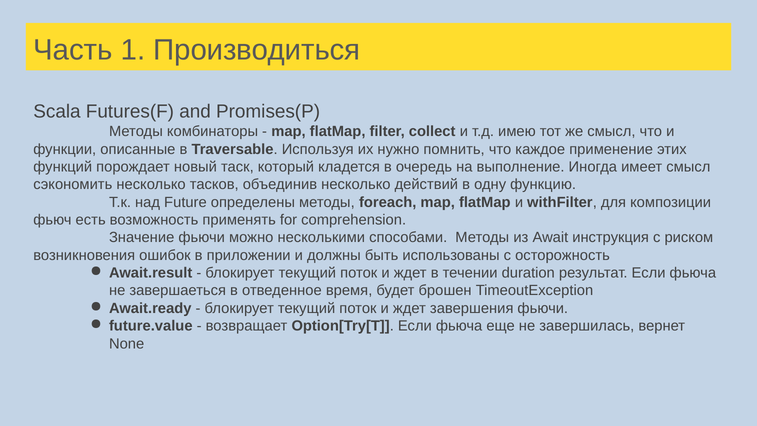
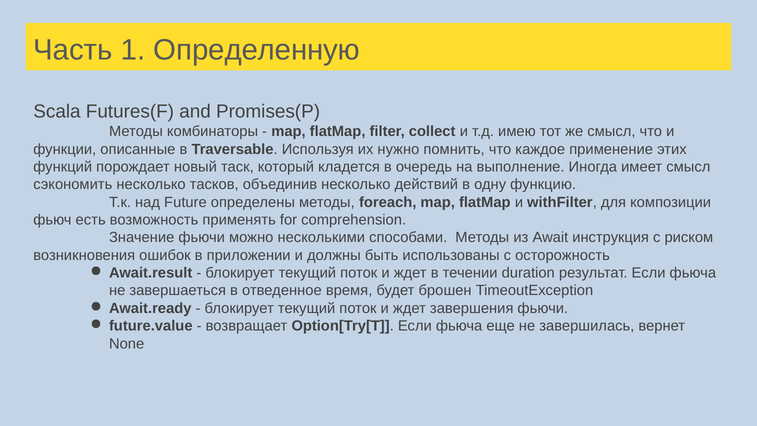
Производиться: Производиться -> Определенную (257, 50)
